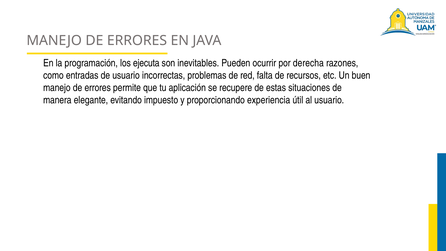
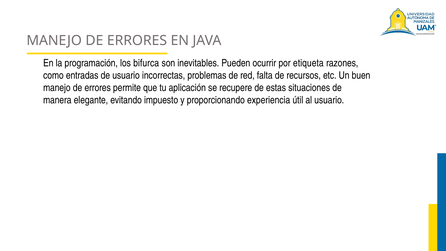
ejecuta: ejecuta -> bifurca (146, 63)
derecha: derecha -> etiqueta (308, 63)
